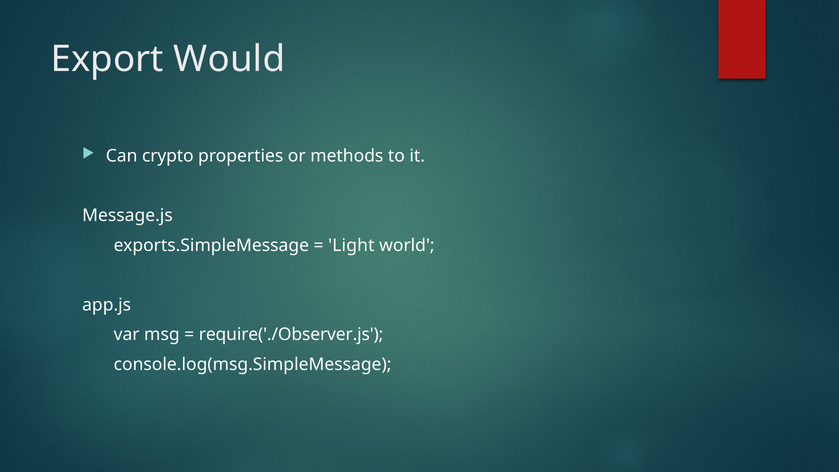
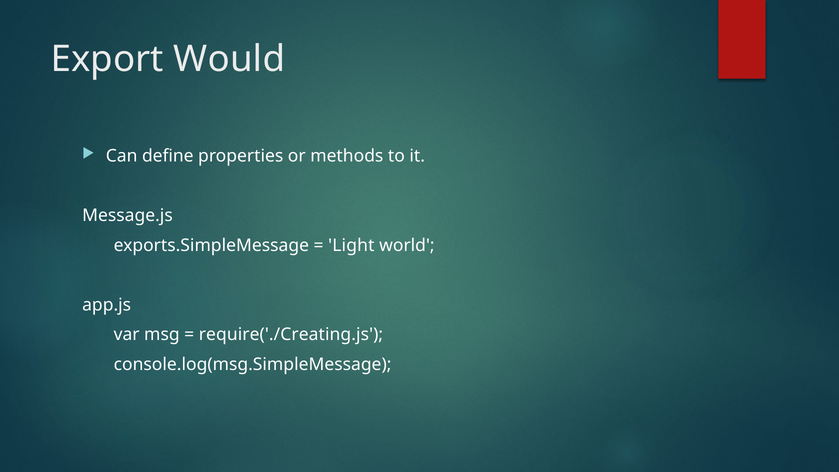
crypto: crypto -> define (168, 156)
require('./Observer.js: require('./Observer.js -> require('./Creating.js (291, 335)
